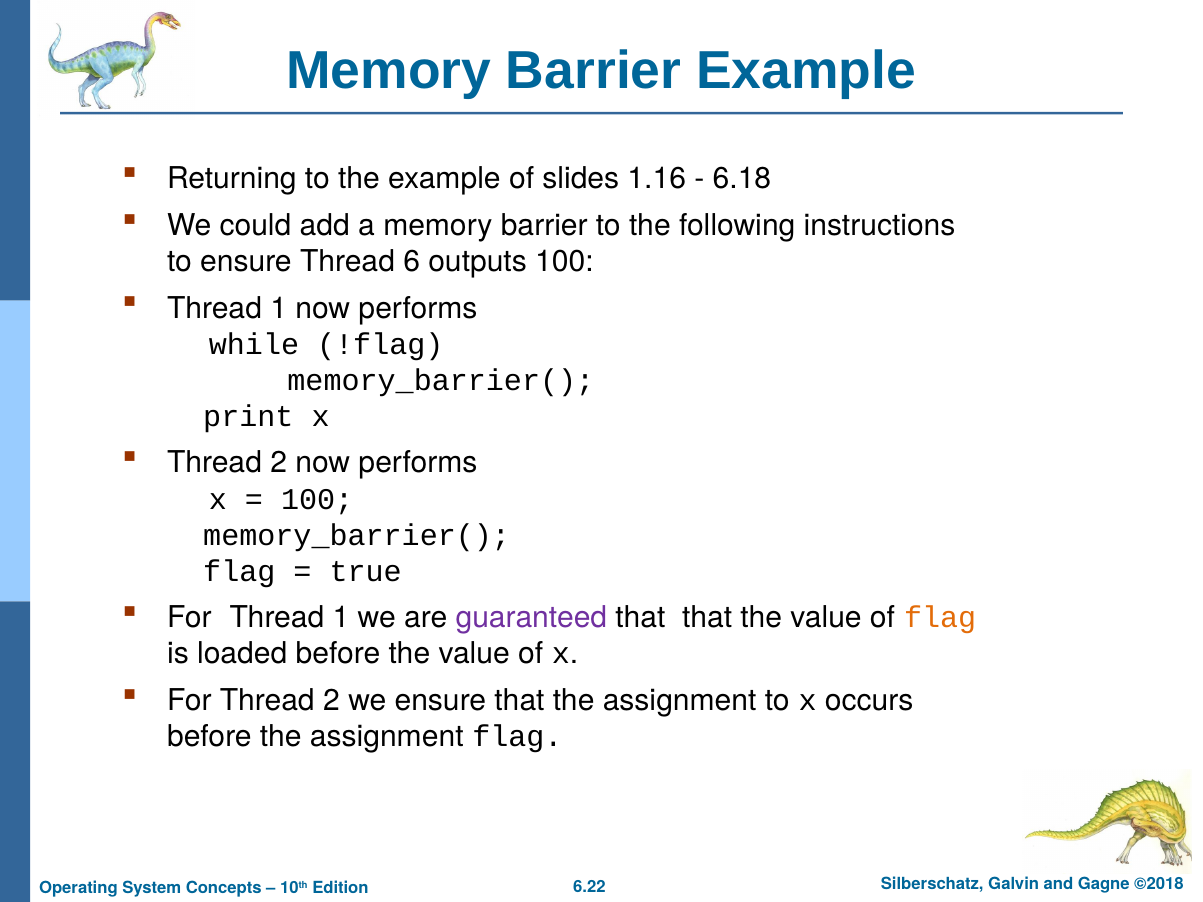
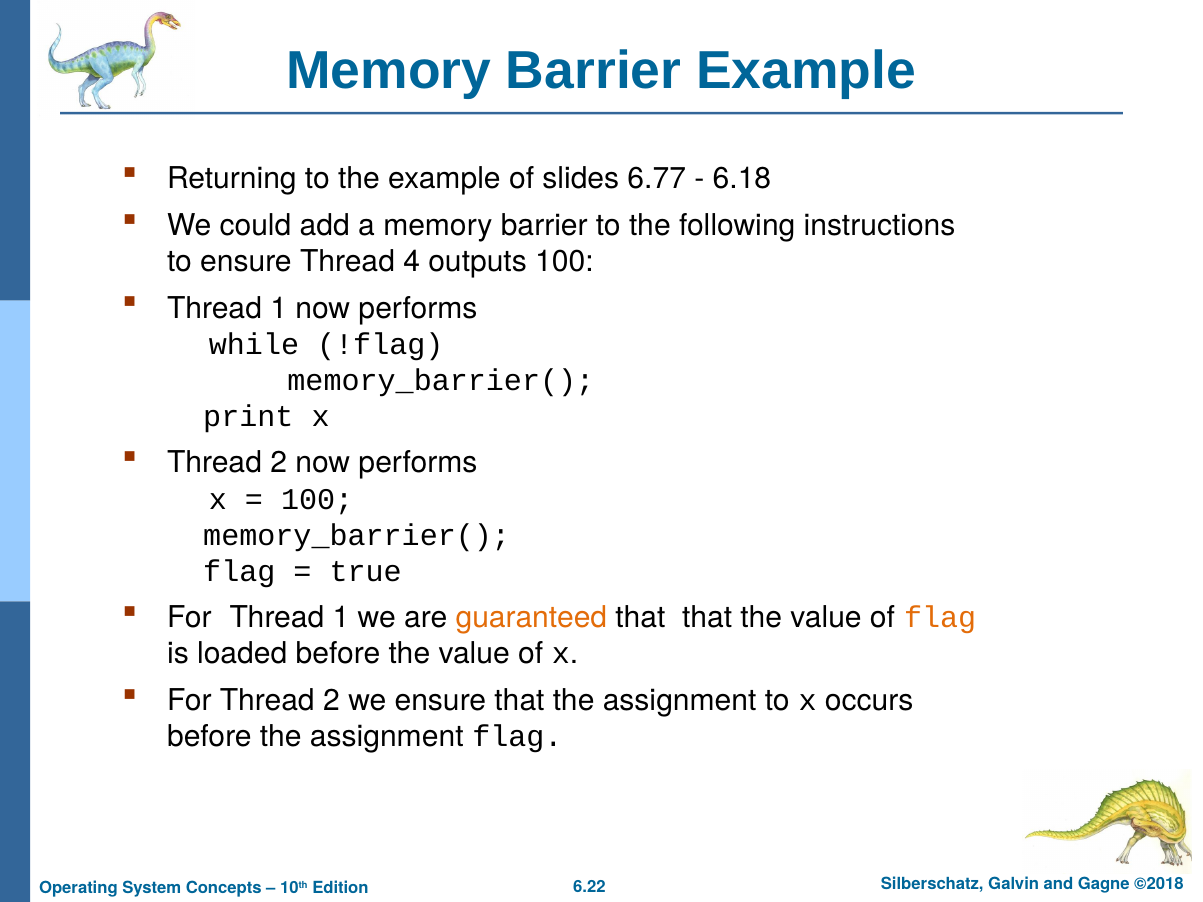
1.16: 1.16 -> 6.77 (657, 179)
6: 6 -> 4 (412, 262)
guaranteed colour: purple -> orange (531, 618)
